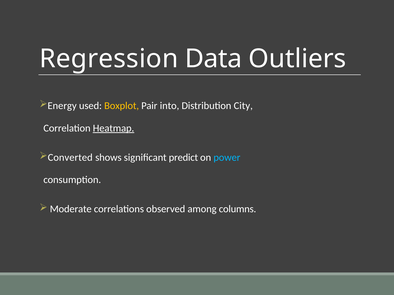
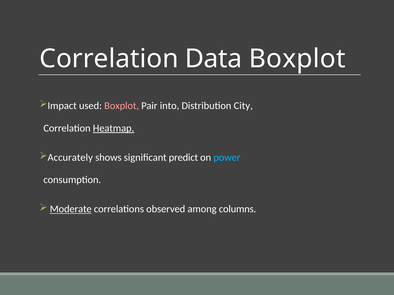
Regression: Regression -> Correlation (109, 59)
Data Outliers: Outliers -> Boxplot (297, 59)
Energy: Energy -> Impact (62, 106)
Boxplot colour: yellow -> pink (122, 106)
Converted: Converted -> Accurately (70, 158)
Moderate underline: none -> present (71, 209)
